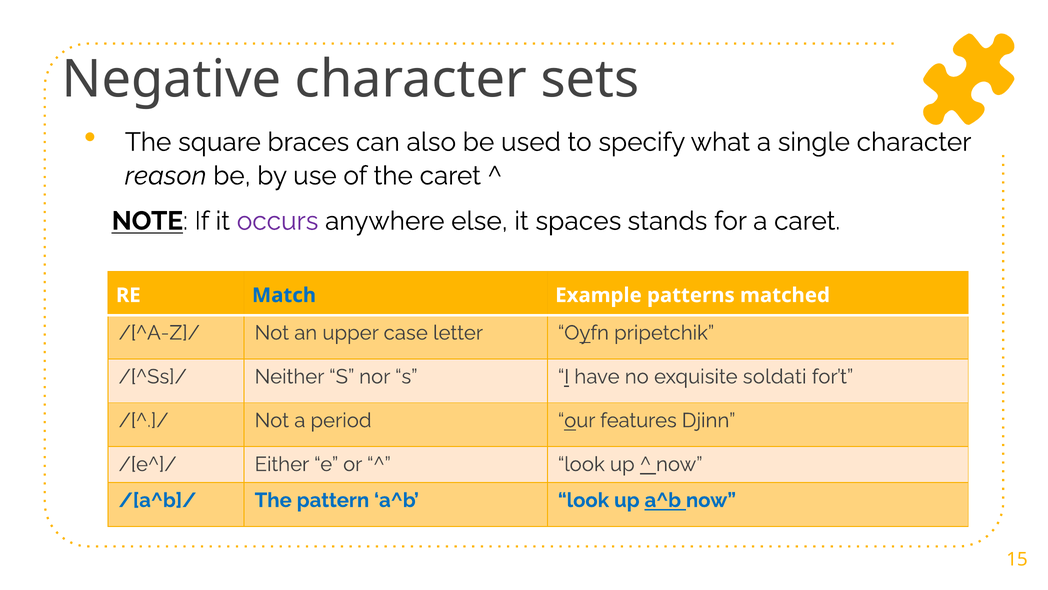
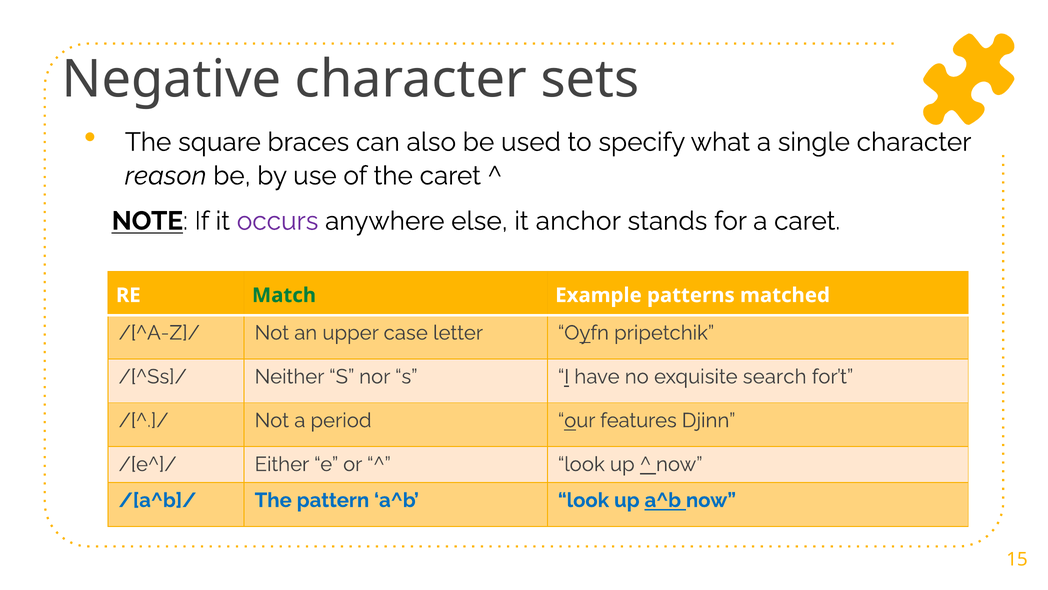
spaces: spaces -> anchor (578, 221)
Match colour: blue -> green (284, 295)
soldati: soldati -> search (775, 376)
